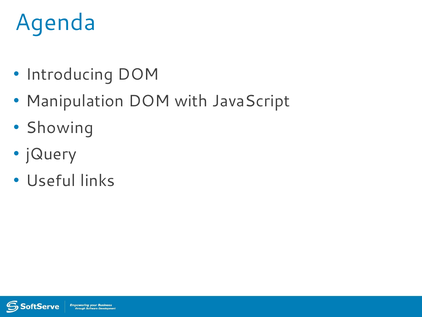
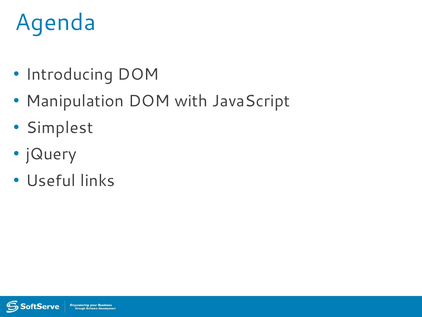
Showing: Showing -> Simplest (60, 127)
